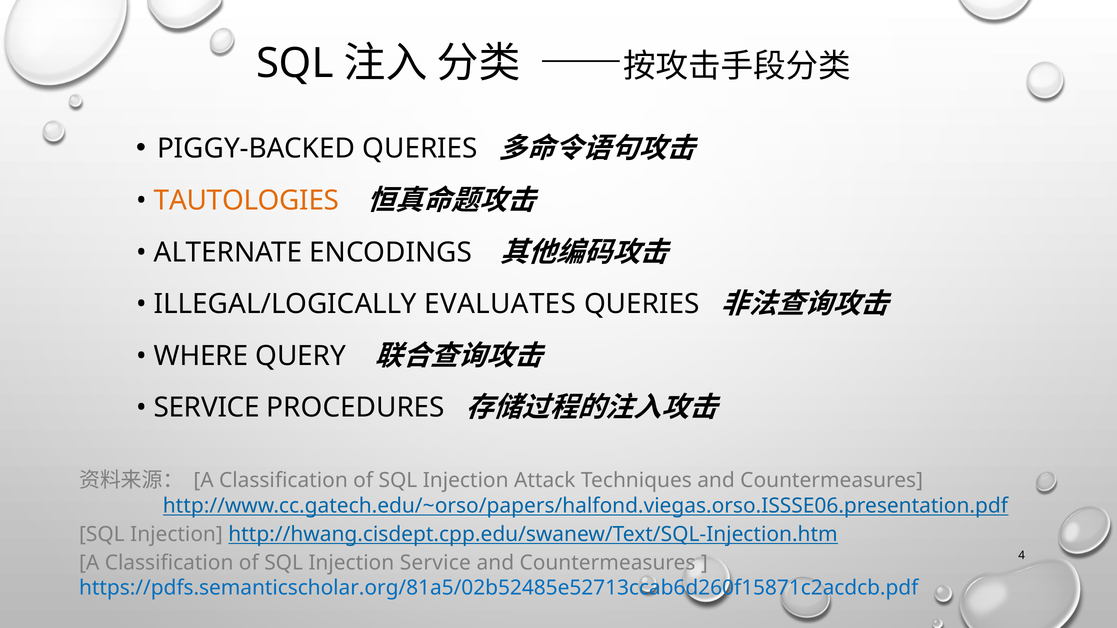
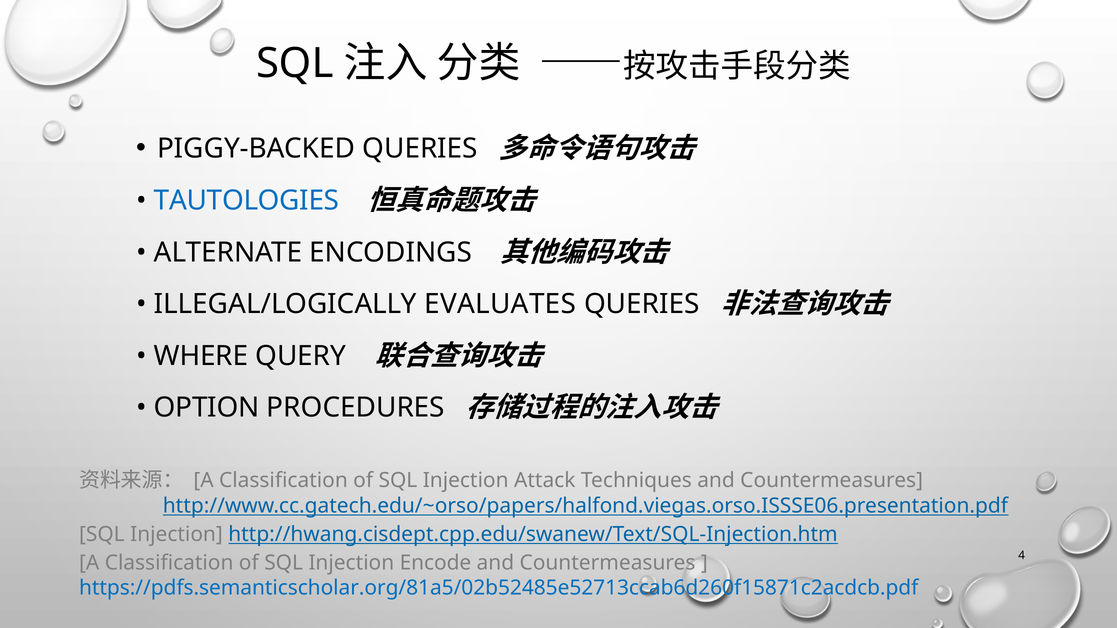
TAUTOLOGIES colour: orange -> blue (247, 201)
SERVICE: SERVICE -> OPTION (207, 408)
Injection Service: Service -> Encode (435, 563)
